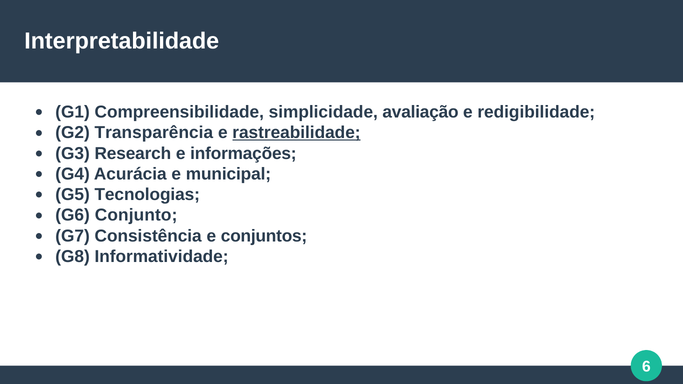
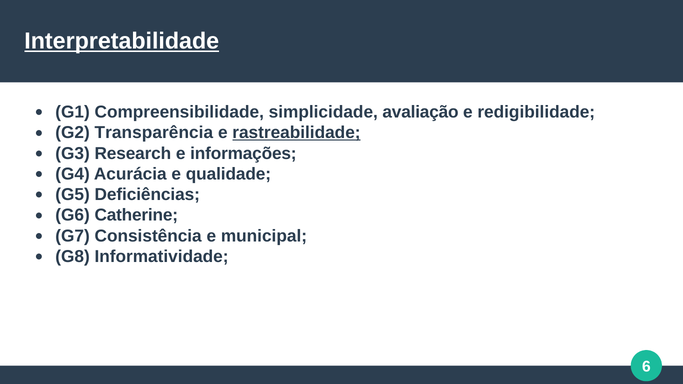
Interpretabilidade underline: none -> present (122, 41)
municipal: municipal -> qualidade (228, 174)
Tecnologias: Tecnologias -> Deficiências (147, 195)
Conjunto: Conjunto -> Catherine (136, 215)
conjuntos: conjuntos -> municipal (264, 236)
